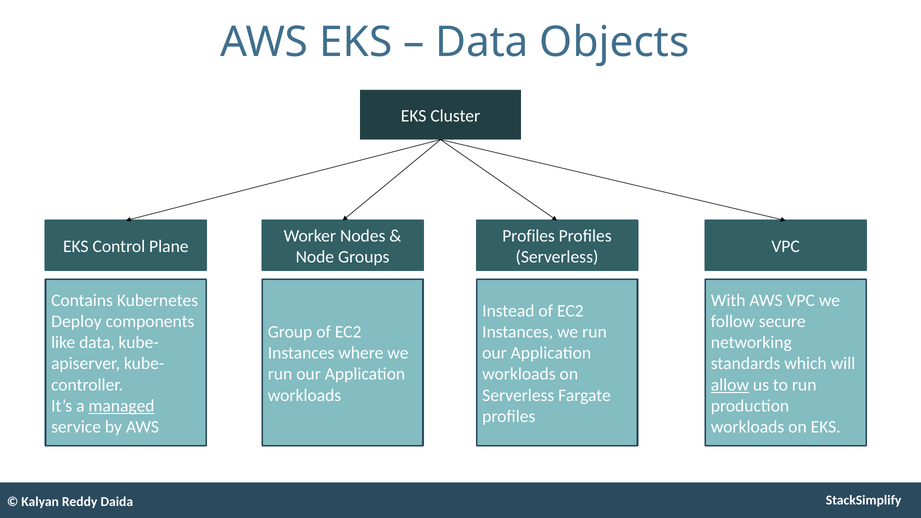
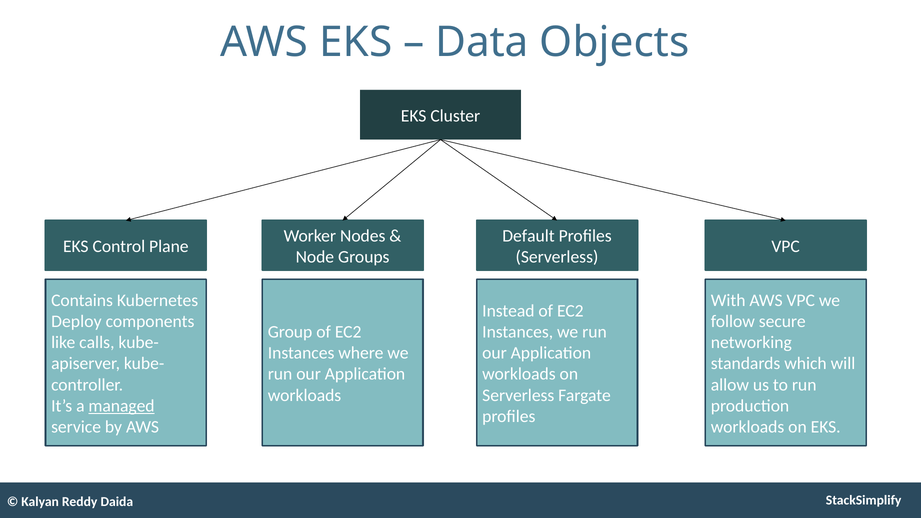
Profiles: Profiles -> Default (528, 236)
like data: data -> calls (97, 343)
allow underline: present -> none (730, 385)
